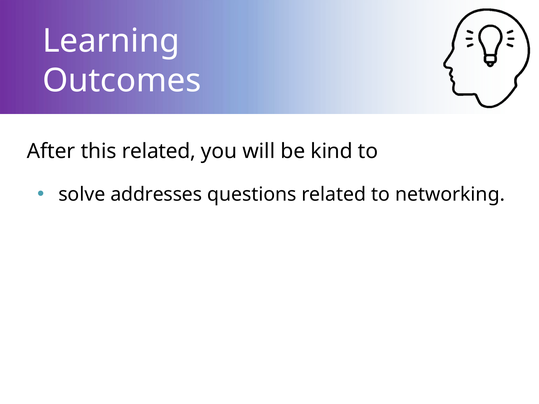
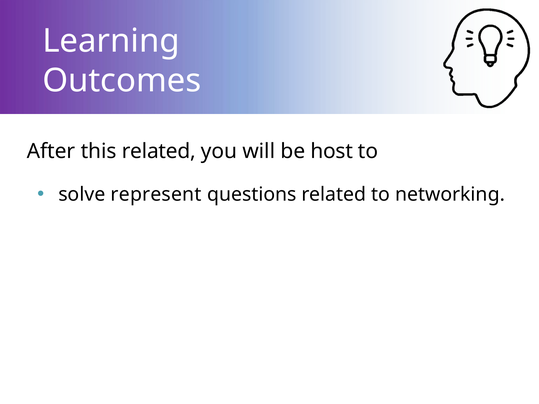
kind: kind -> host (332, 151)
addresses: addresses -> represent (156, 195)
